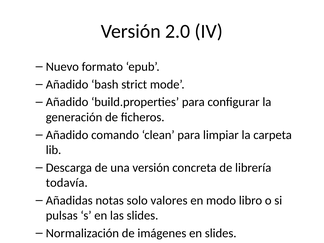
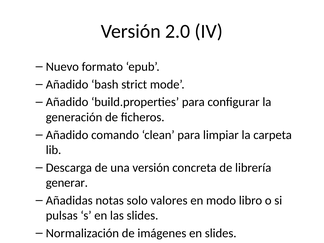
todavía: todavía -> generar (67, 183)
